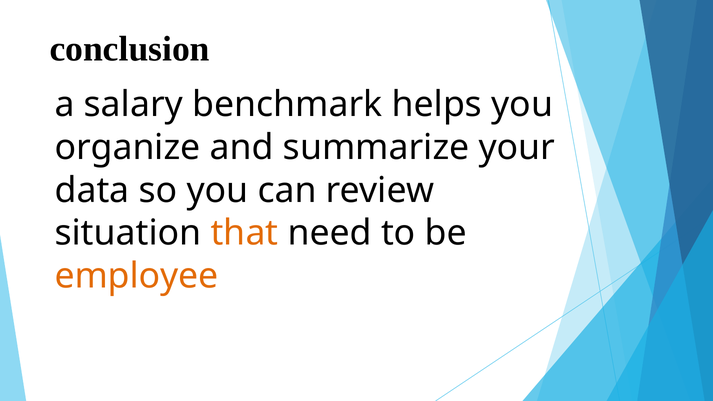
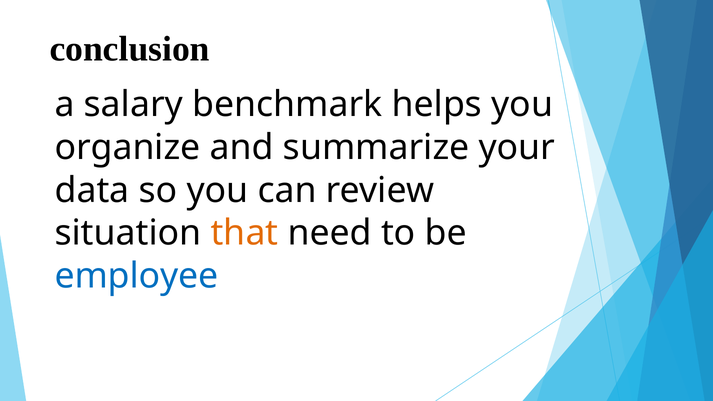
employee colour: orange -> blue (137, 276)
